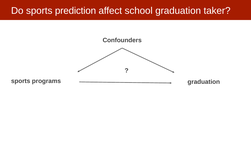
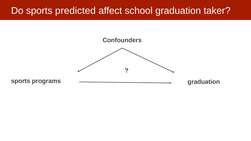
prediction: prediction -> predicted (75, 11)
